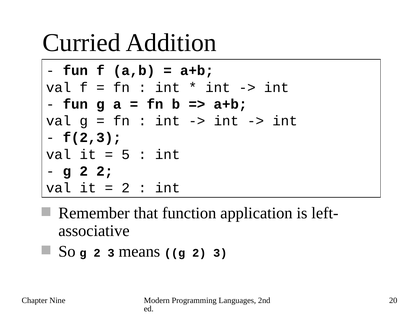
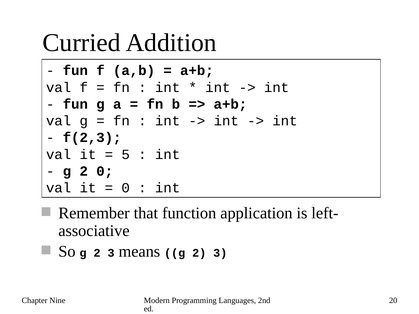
2 2: 2 -> 0 (105, 171)
2: 2 -> 0 (126, 188)
